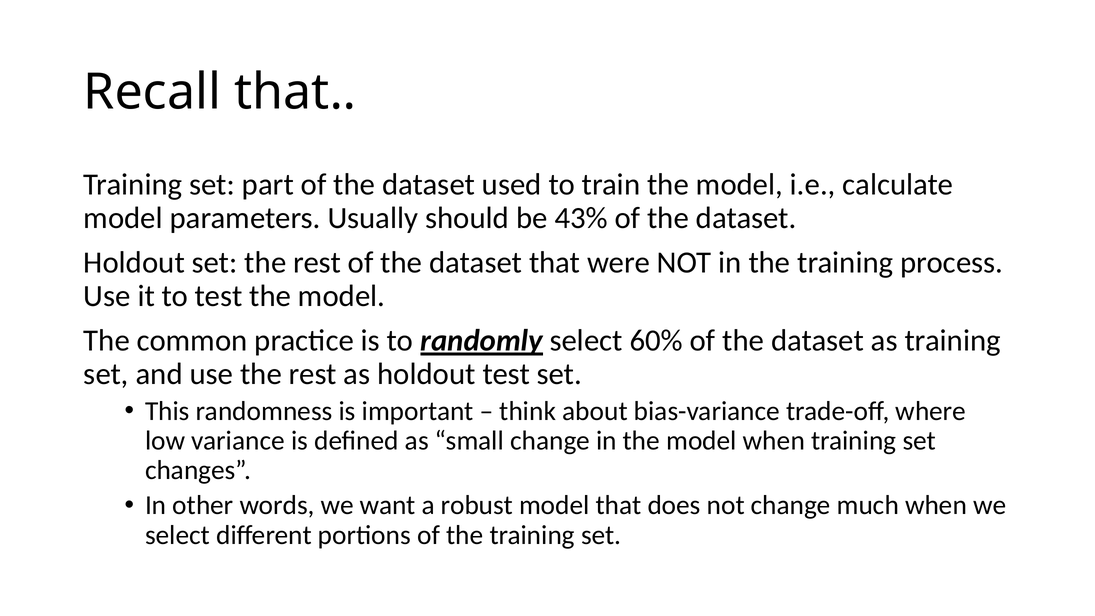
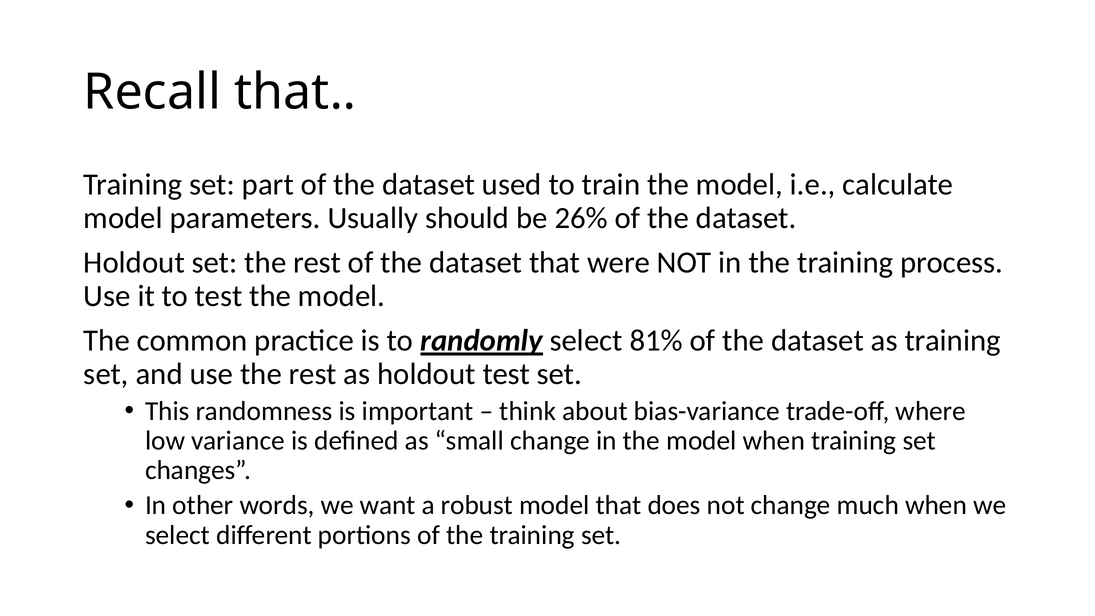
43%: 43% -> 26% (581, 218)
60%: 60% -> 81% (656, 341)
